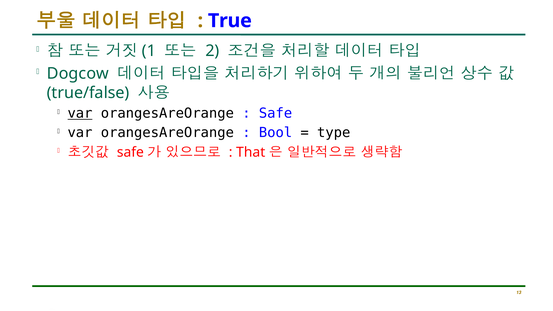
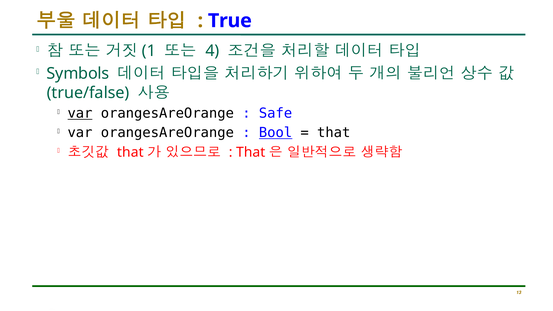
2: 2 -> 4 (212, 51)
Dogcow: Dogcow -> Symbols (78, 73)
Bool underline: none -> present (276, 133)
type: type -> that (334, 133)
safe: safe -> that (130, 152)
